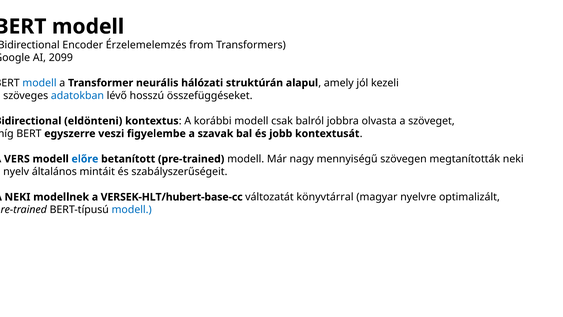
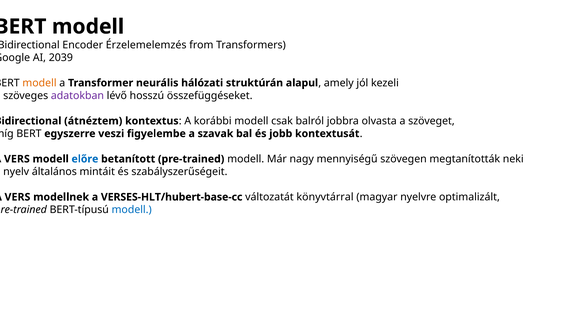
2099: 2099 -> 2039 (61, 57)
modell colour: blue -> orange (39, 83)
adatokban colour: blue -> purple (77, 95)
eldönteni: eldönteni -> átnéztem (93, 121)
NEKI: NEKI -> VERS (17, 197)
VERSEK-HLT/hubert-base-cc: VERSEK-HLT/hubert-base-cc -> VERSES-HLT/hubert-base-cc (172, 197)
